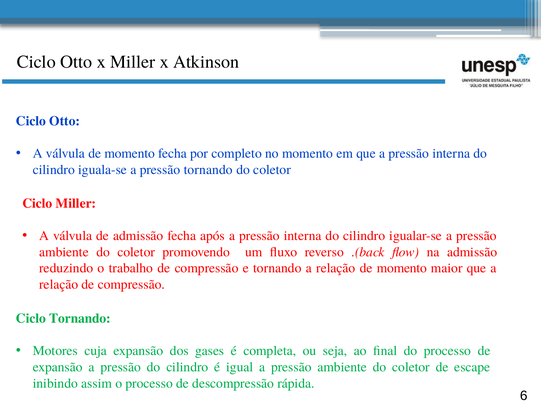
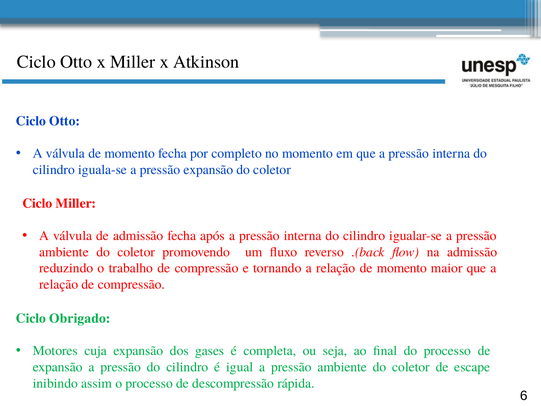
pressão tornando: tornando -> expansão (208, 170)
Ciclo Tornando: Tornando -> Obrigado (80, 318)
